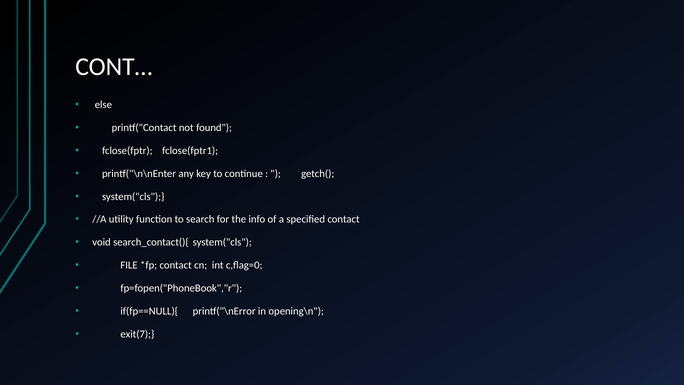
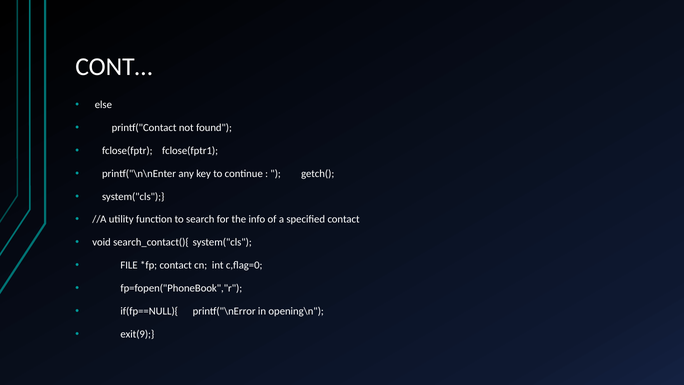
exit(7: exit(7 -> exit(9 (137, 334)
